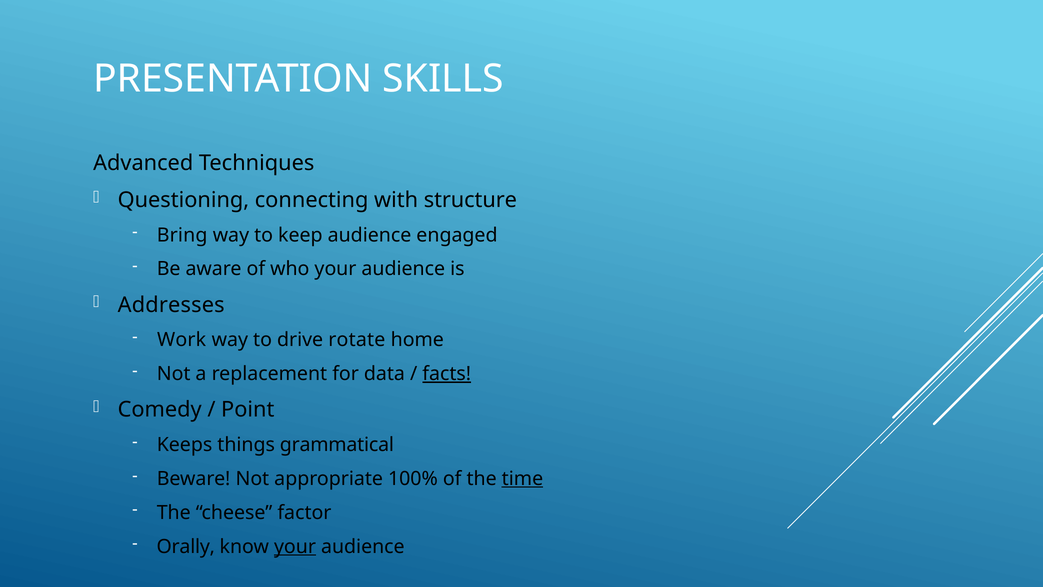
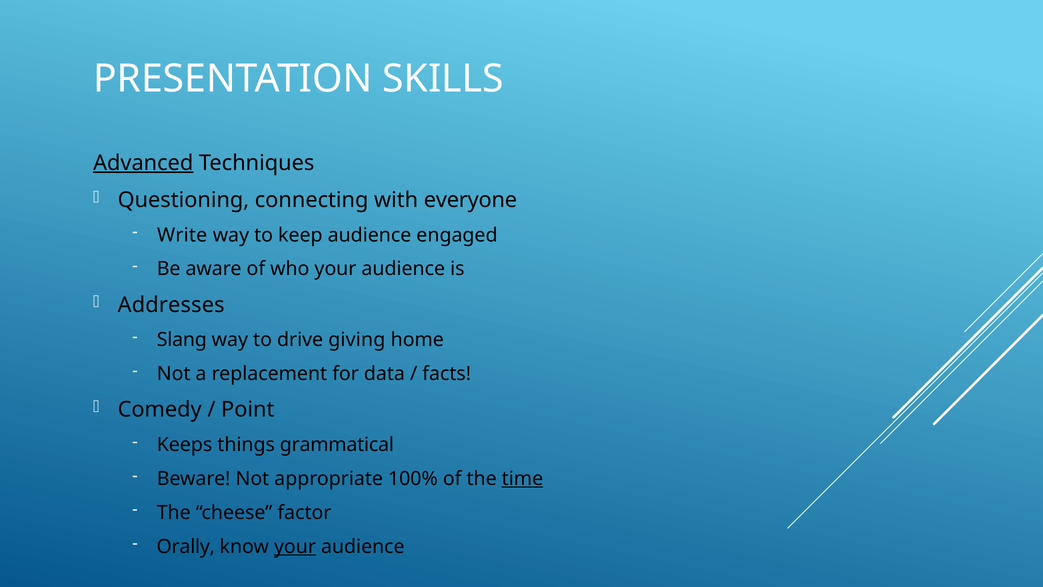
Advanced underline: none -> present (143, 163)
structure: structure -> everyone (470, 200)
Bring: Bring -> Write (182, 235)
Work: Work -> Slang (182, 340)
rotate: rotate -> giving (357, 340)
facts underline: present -> none (447, 374)
